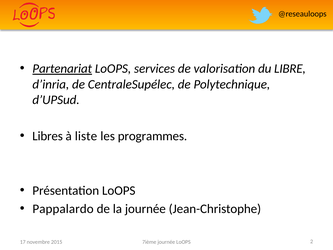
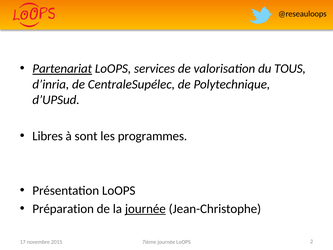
LIBRE: LIBRE -> TOUS (290, 69)
liste: liste -> sont (86, 136)
Pappalardo: Pappalardo -> Préparation (63, 209)
journée underline: none -> present (145, 209)
